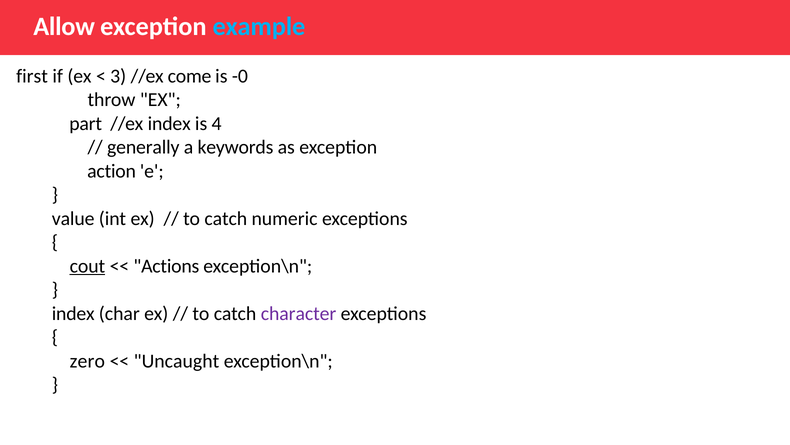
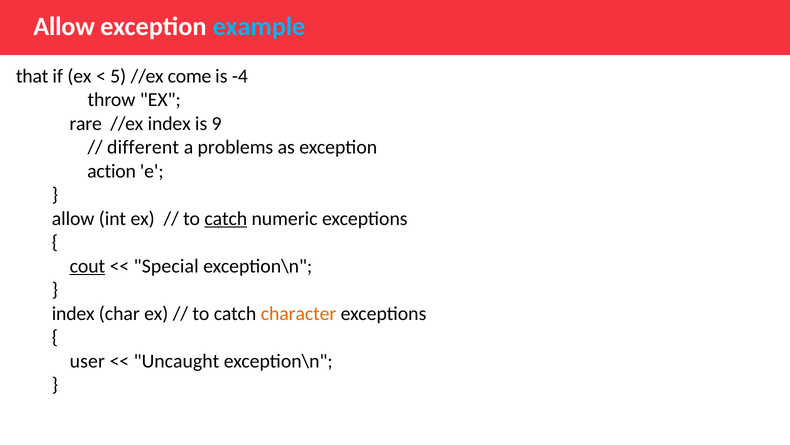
first: first -> that (32, 76)
3: 3 -> 5 (118, 76)
-0: -0 -> -4 (240, 76)
part: part -> rare (86, 124)
4: 4 -> 9 (217, 124)
generally: generally -> different (143, 147)
keywords: keywords -> problems (235, 147)
value: value -> allow (73, 218)
catch underline: none -> present (226, 218)
Actions: Actions -> Special (166, 266)
character colour: purple -> orange (299, 313)
zero: zero -> user (87, 361)
